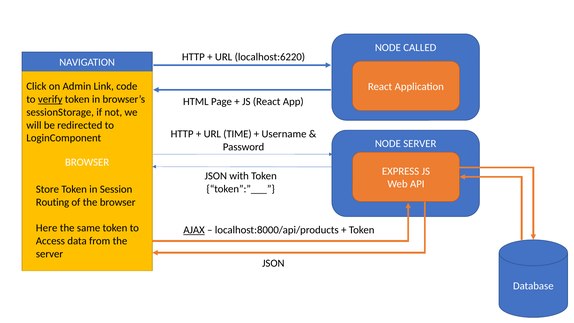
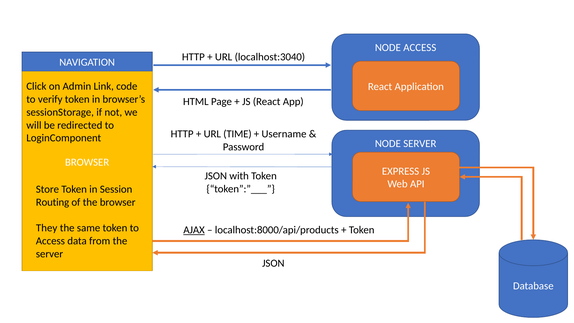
NODE CALLED: CALLED -> ACCESS (420, 47)
localhost:6220: localhost:6220 -> localhost:3040 (270, 57)
verify underline: present -> none (50, 99)
Here: Here -> They (47, 228)
